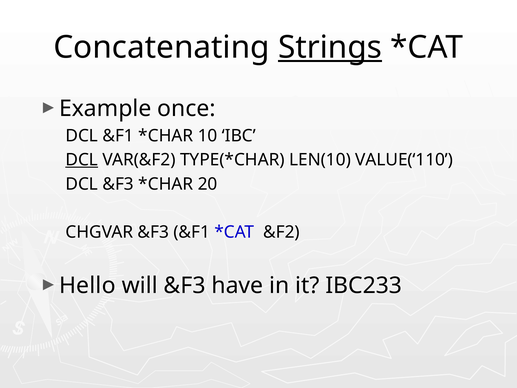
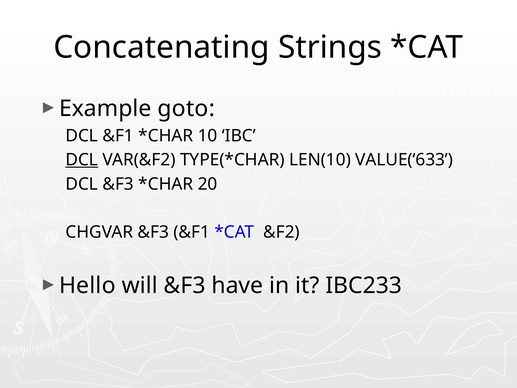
Strings underline: present -> none (330, 47)
once: once -> goto (186, 108)
VALUE(‘110: VALUE(‘110 -> VALUE(‘633 (404, 160)
